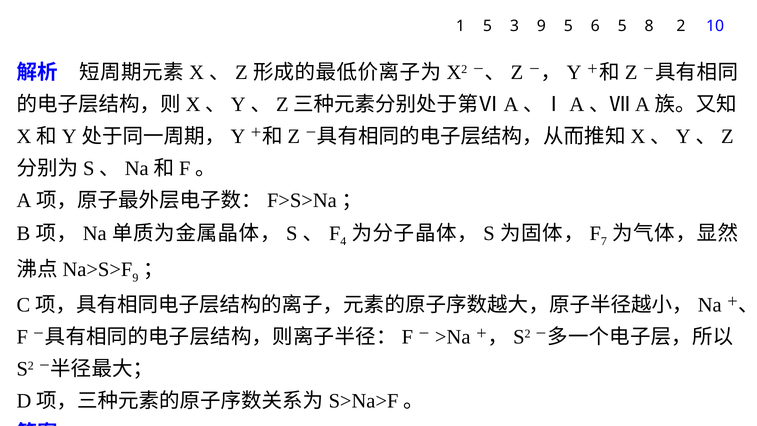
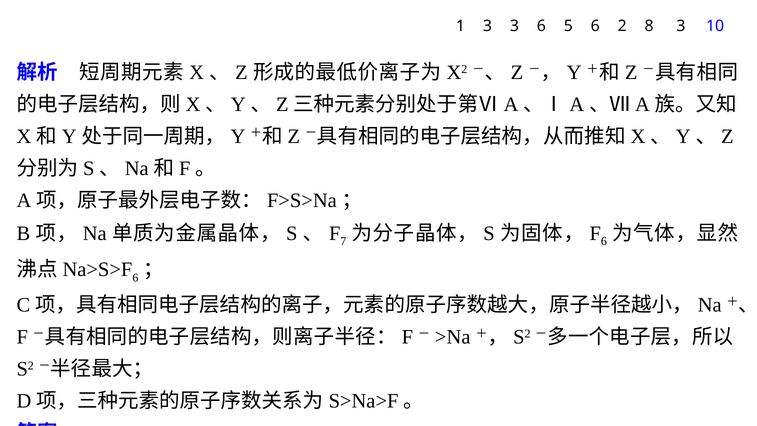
1 5: 5 -> 3 (487, 26)
3 9: 9 -> 6 (541, 26)
6 5: 5 -> 2 (622, 26)
8 2: 2 -> 3 (681, 26)
4: 4 -> 7 (343, 241)
7: 7 -> 6 (604, 241)
9: 9 -> 6 (135, 278)
